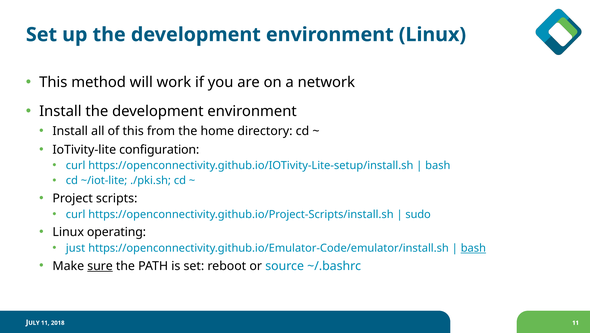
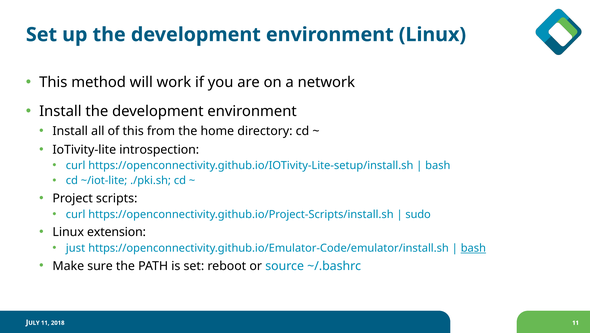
configuration: configuration -> introspection (159, 150)
operating: operating -> extension (117, 232)
sure underline: present -> none (100, 266)
